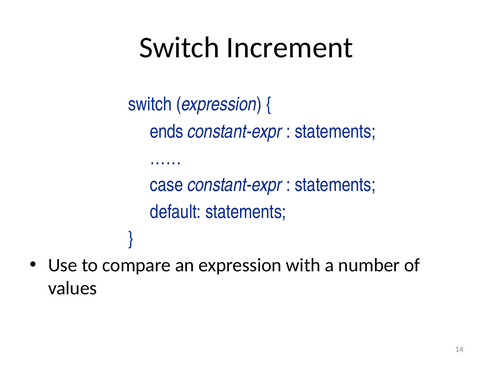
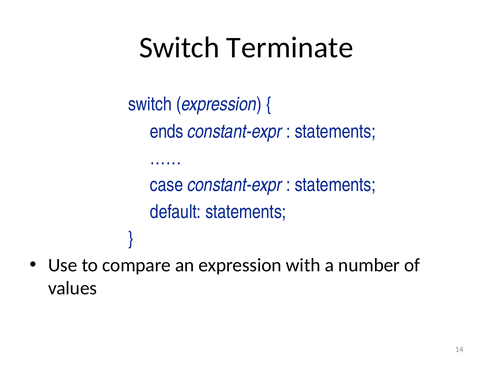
Increment: Increment -> Terminate (290, 48)
